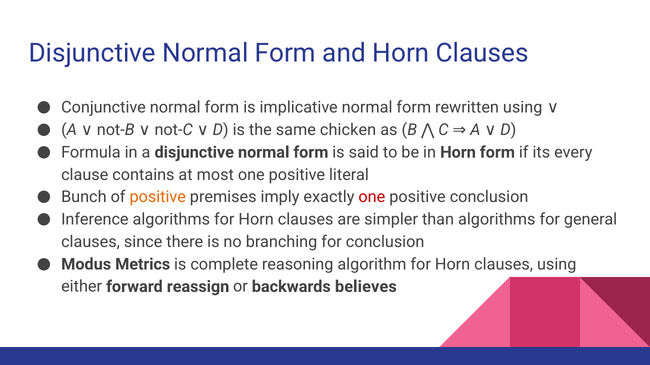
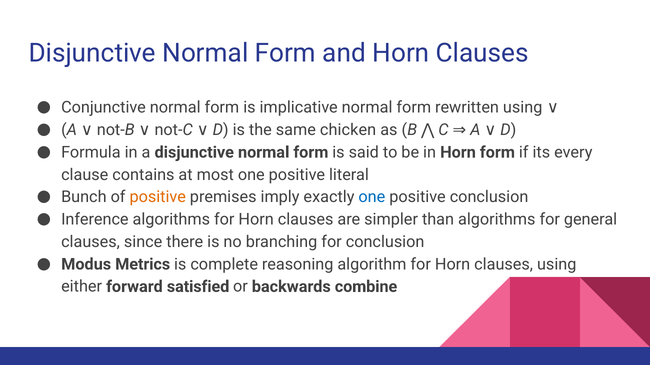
one colour: red -> blue (372, 197)
reassign: reassign -> satisfied (198, 287)
believes: believes -> combine (366, 287)
